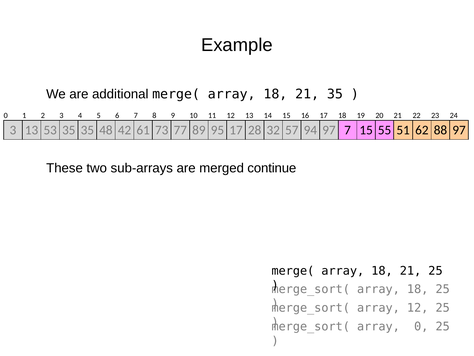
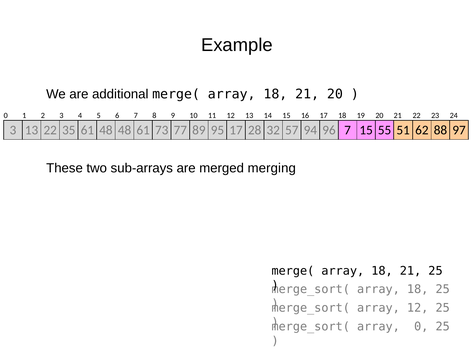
21 35: 35 -> 20 (335, 94)
13 53: 53 -> 22 (50, 130)
35 35: 35 -> 61 (87, 130)
48 42: 42 -> 48 (125, 130)
94 97: 97 -> 96 (329, 130)
continue: continue -> merging (272, 168)
